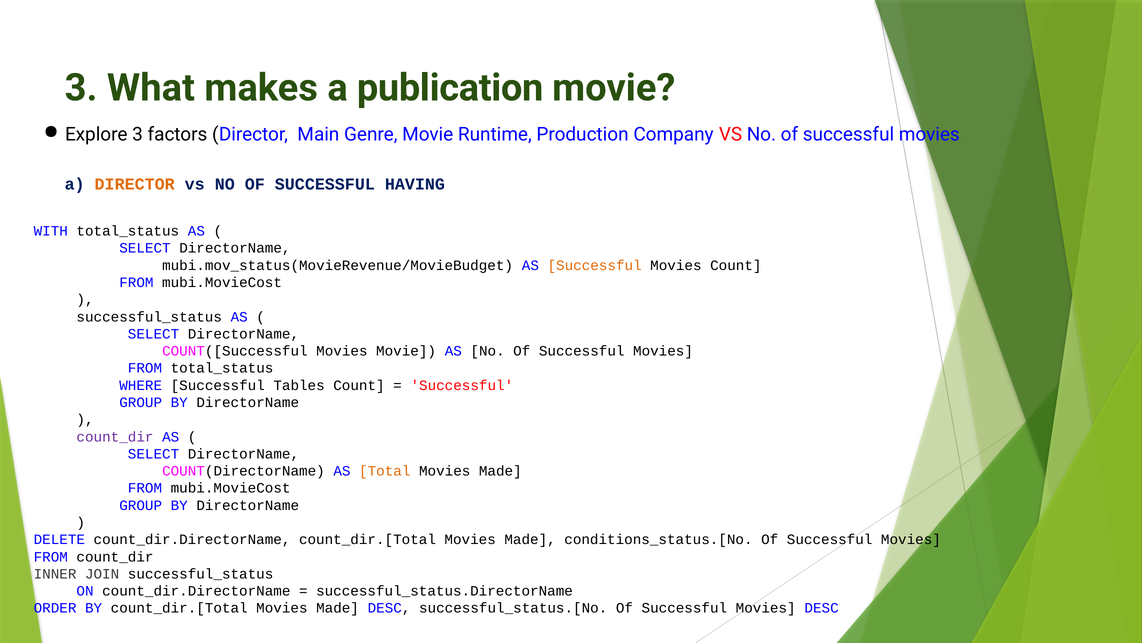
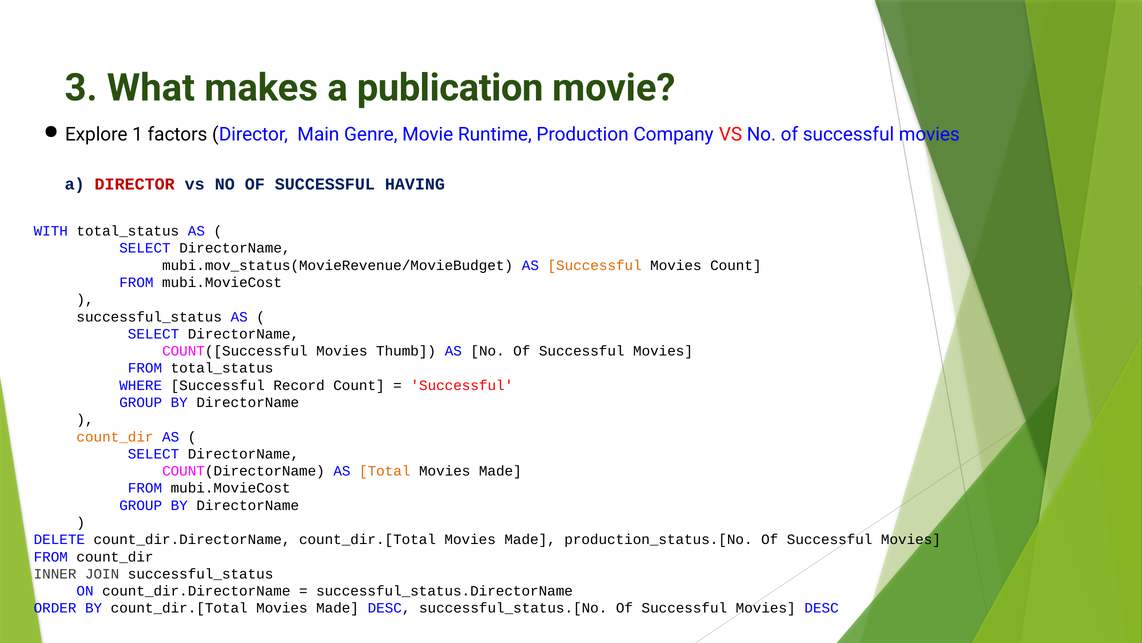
Explore 3: 3 -> 1 (138, 134)
DIRECTOR colour: orange -> red (135, 184)
Movies Movie: Movie -> Thumb (406, 351)
Tables: Tables -> Record (299, 385)
count_dir colour: purple -> orange (115, 436)
conditions_status.[No: conditions_status.[No -> production_status.[No (658, 539)
